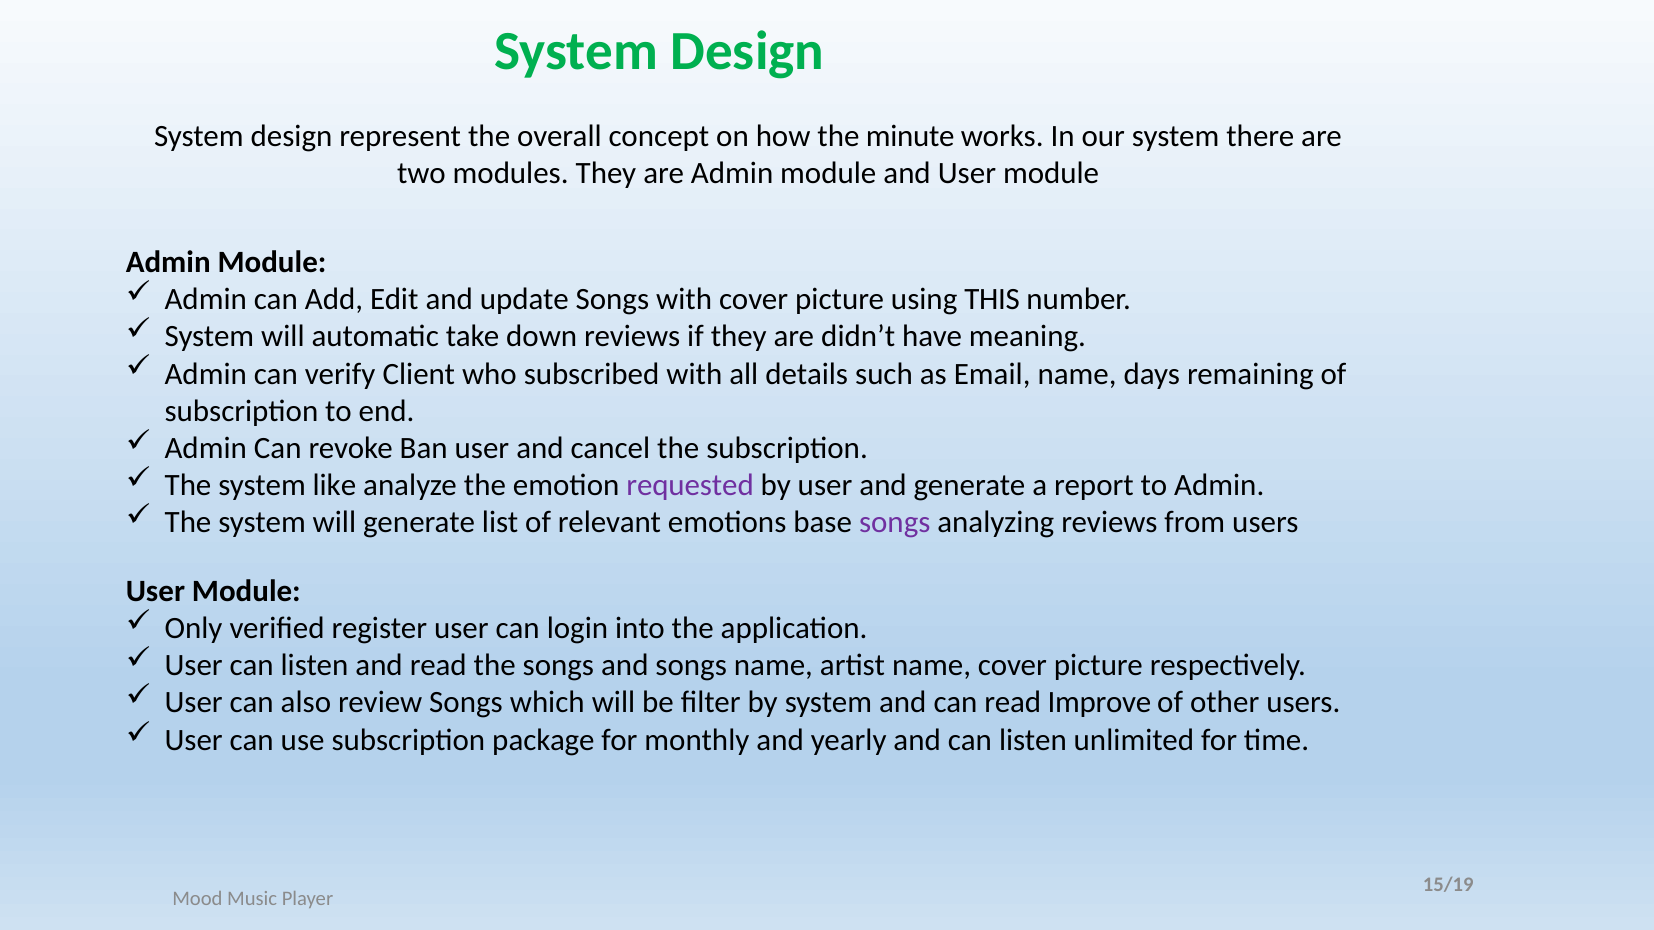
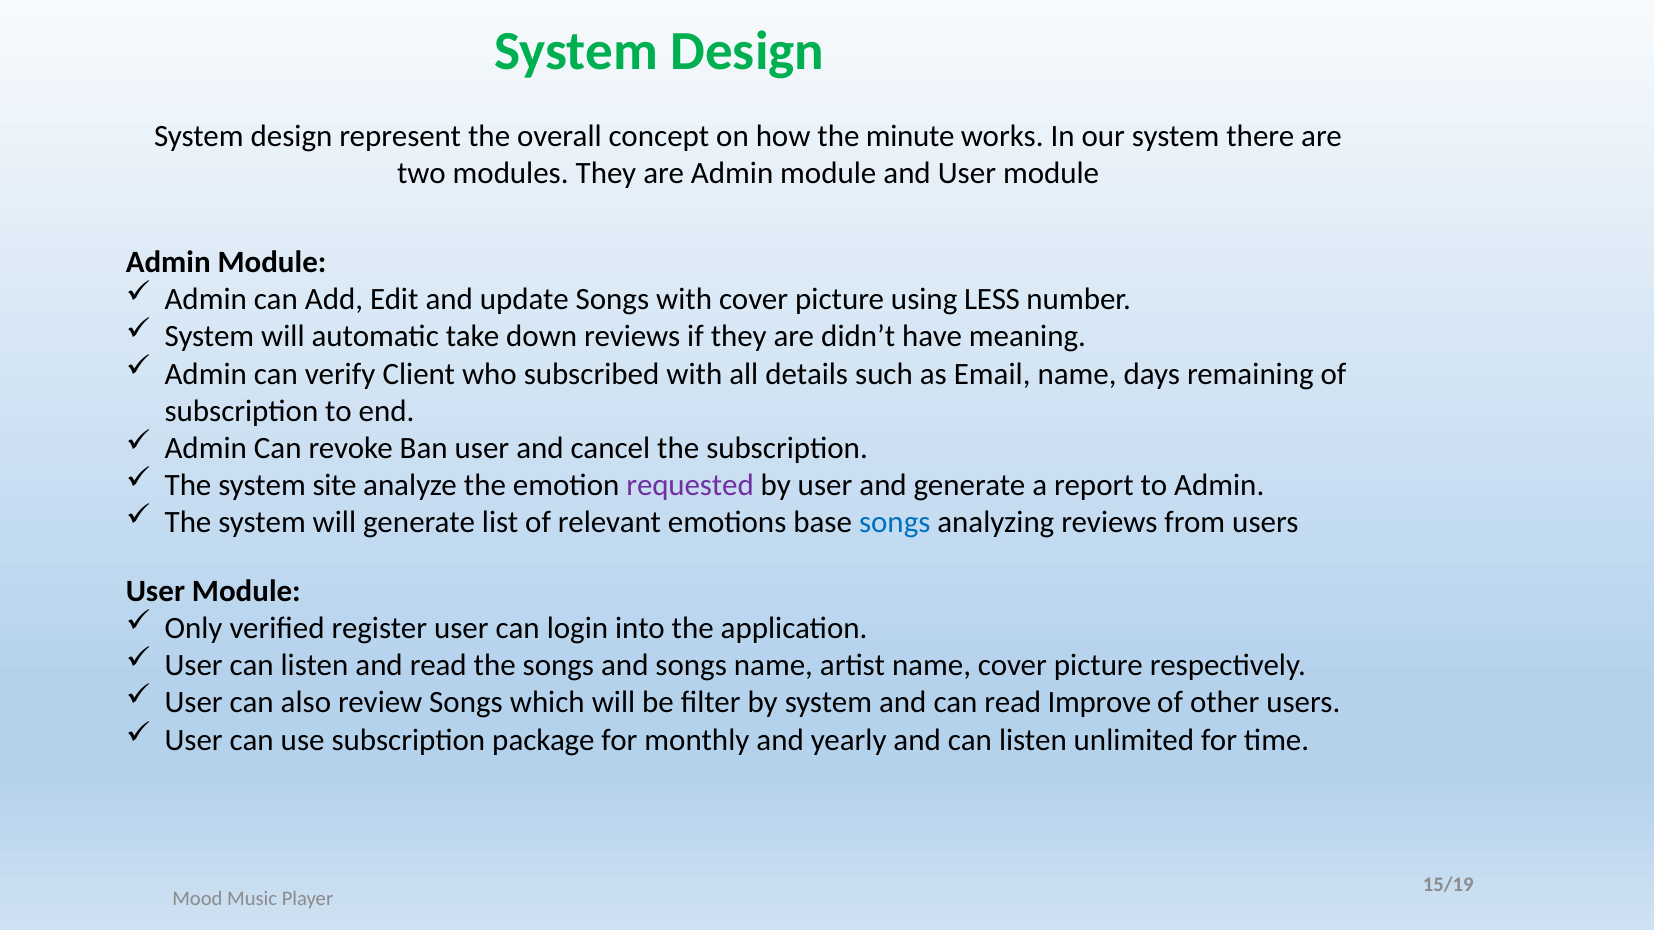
THIS: THIS -> LESS (992, 299)
like: like -> site (335, 486)
songs colour: purple -> blue (895, 523)
